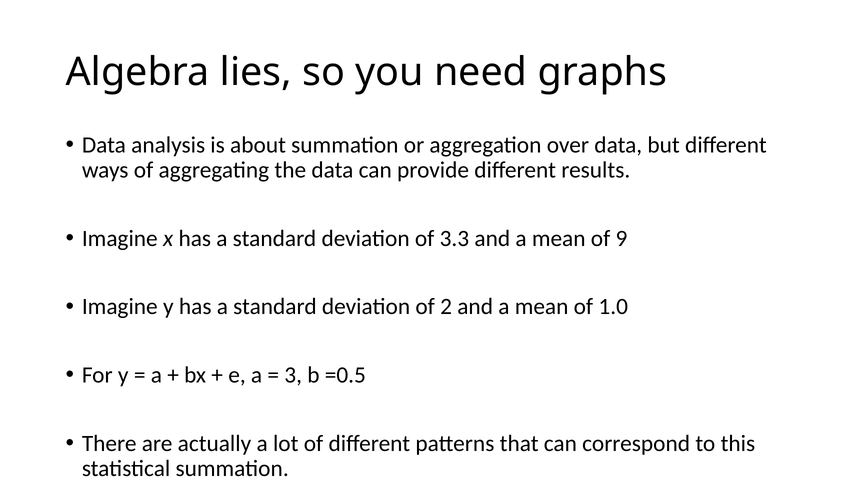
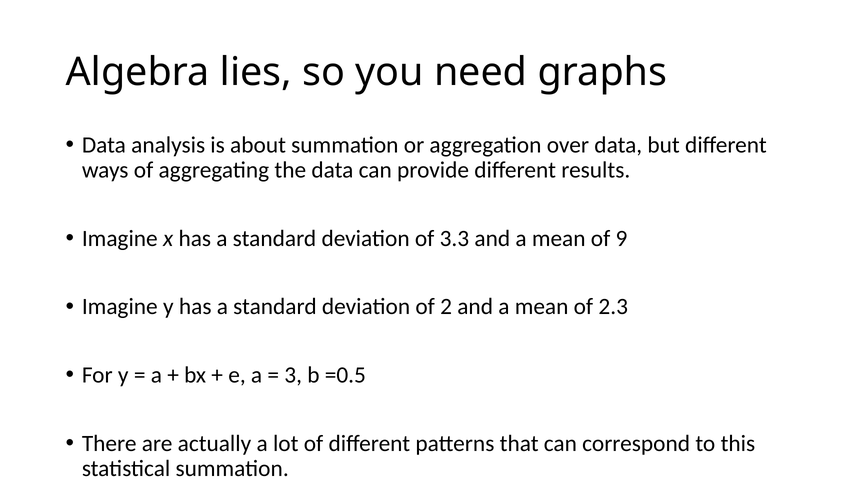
1.0: 1.0 -> 2.3 (613, 307)
